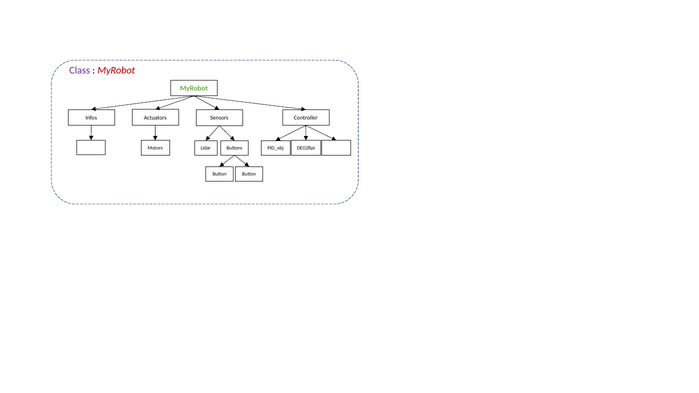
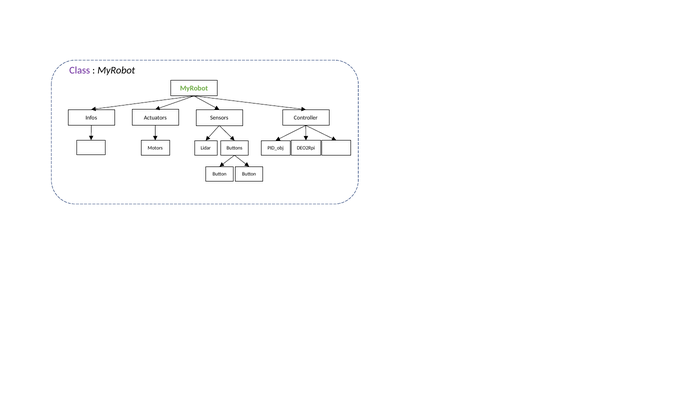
MyRobot colour: red -> black (116, 70)
